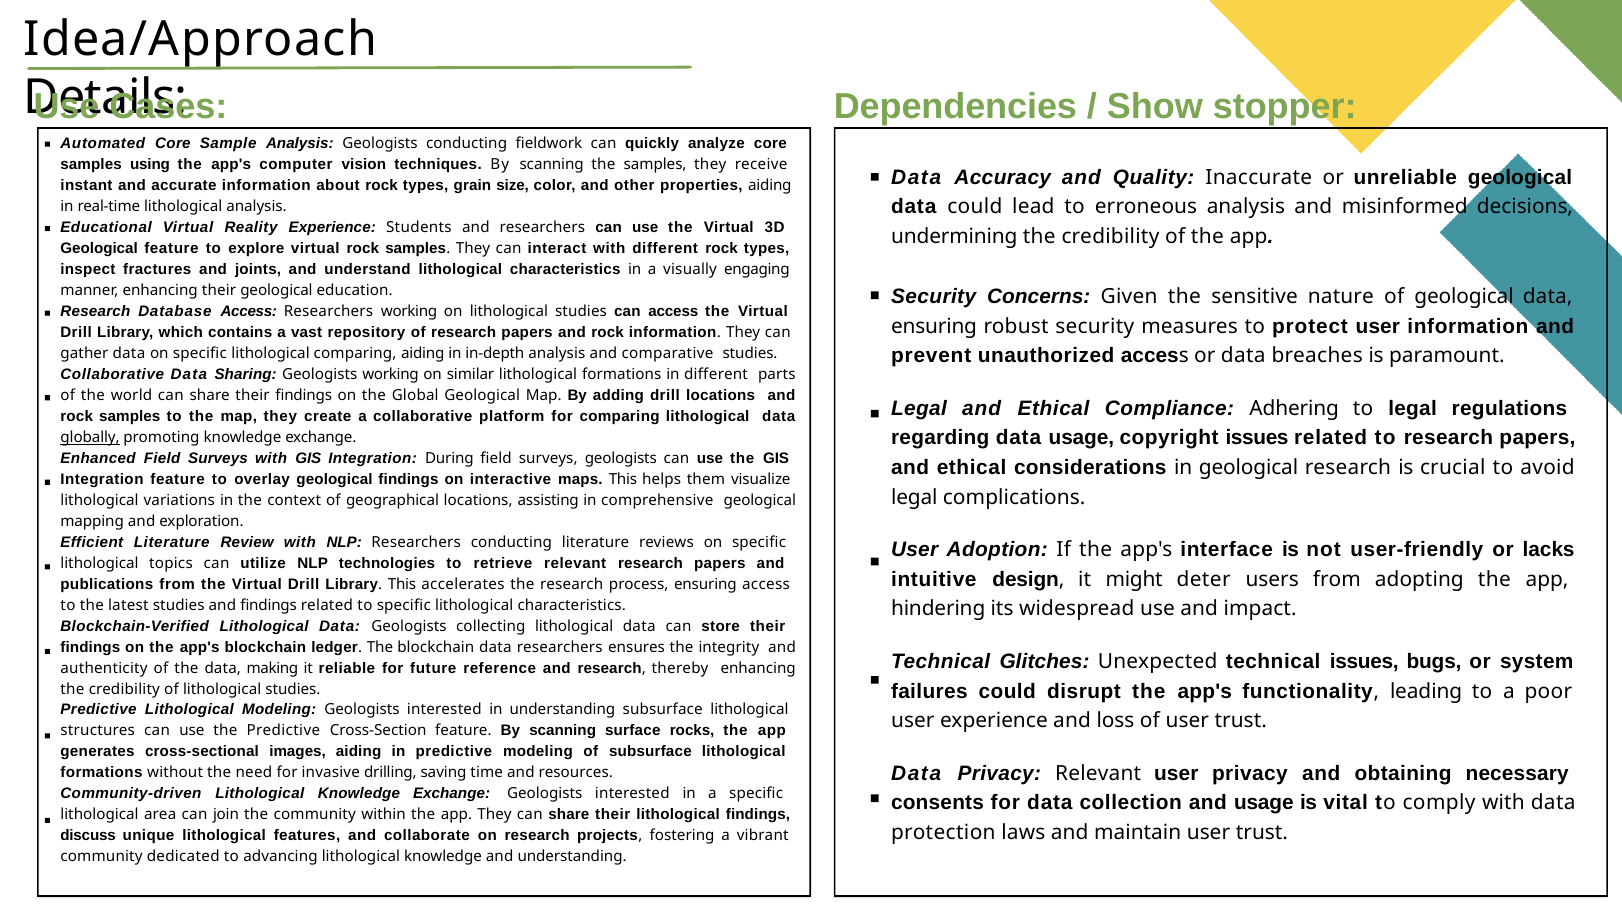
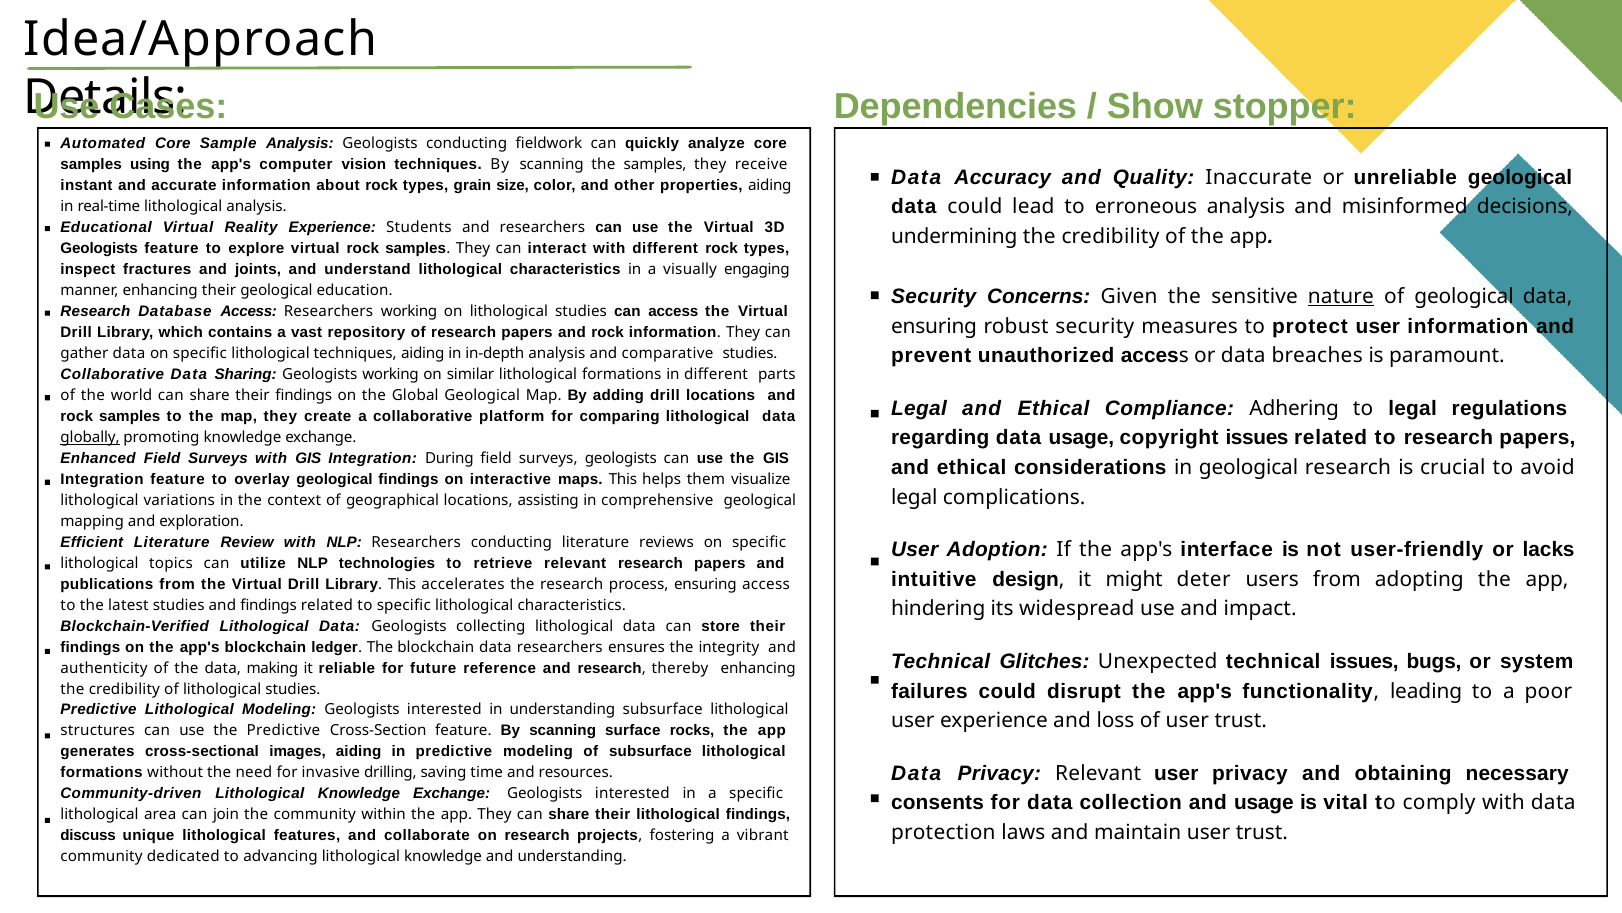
Geological: Geological -> Geologists (99, 249)
nature underline: none -> present (1341, 297)
lithological comparing: comparing -> techniques (355, 353)
